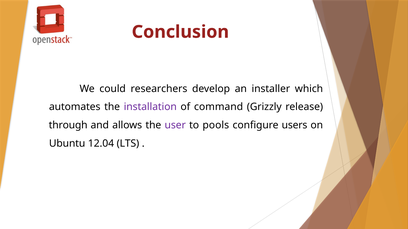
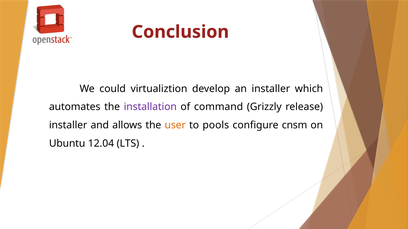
researchers: researchers -> virtualiztion (159, 89)
through: through -> installer (68, 126)
user colour: purple -> orange (175, 126)
users: users -> cnsm (295, 126)
